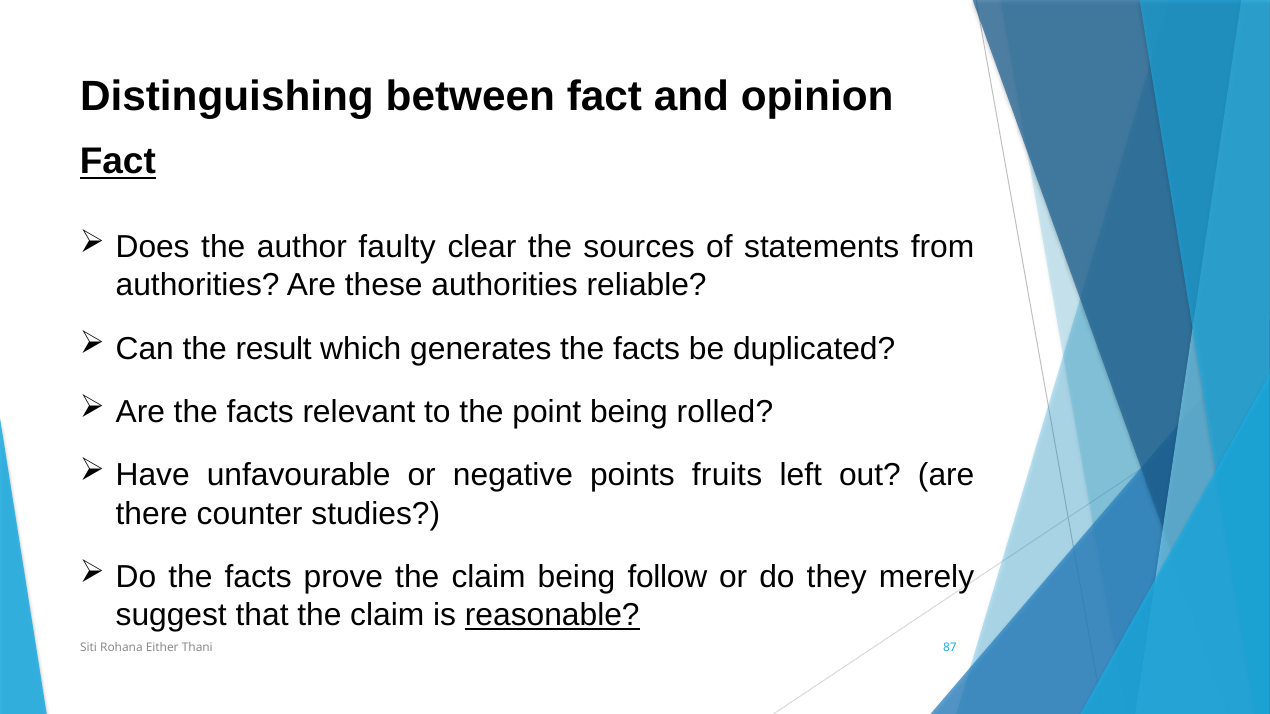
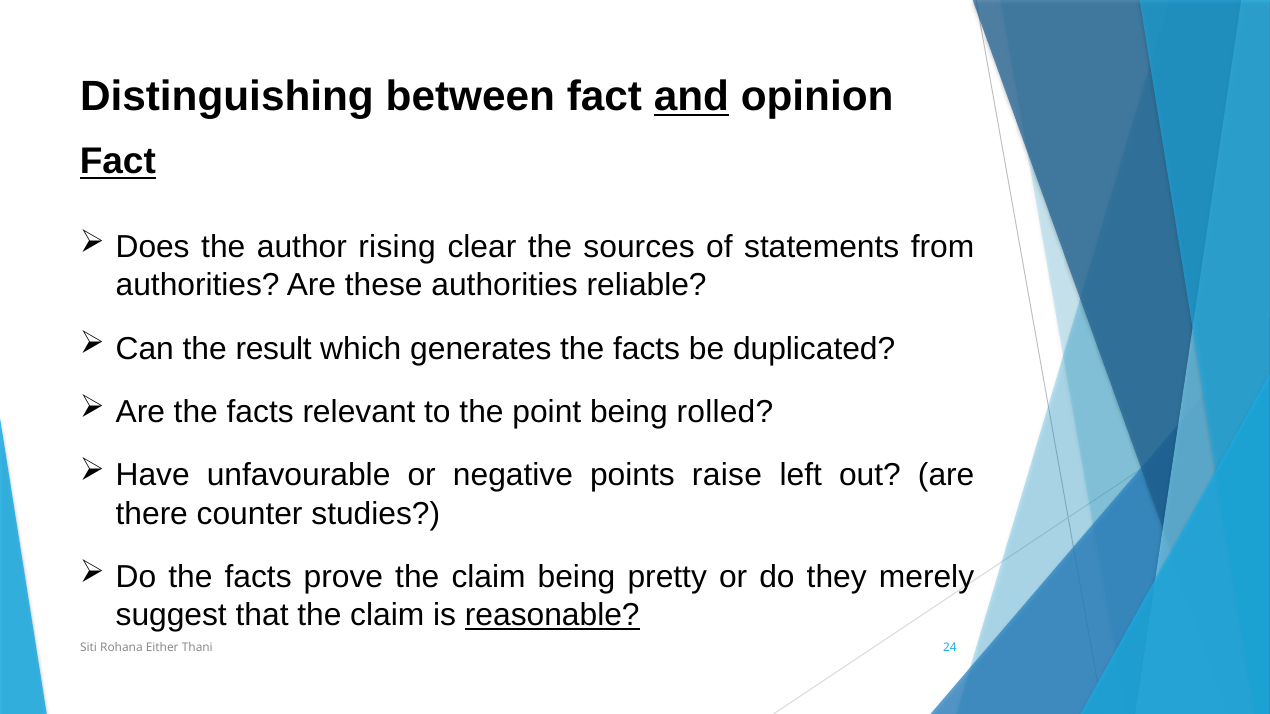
and underline: none -> present (691, 97)
faulty: faulty -> rising (397, 247)
fruits: fruits -> raise (727, 476)
follow: follow -> pretty (667, 577)
87: 87 -> 24 (950, 648)
